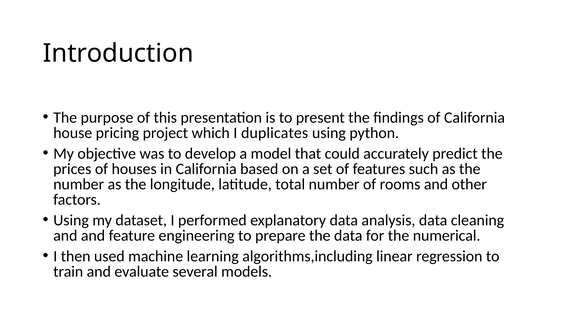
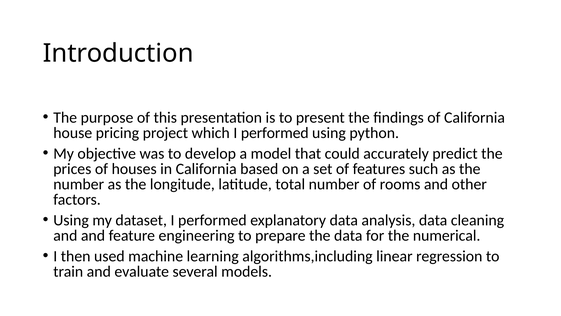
which I duplicates: duplicates -> performed (275, 133)
